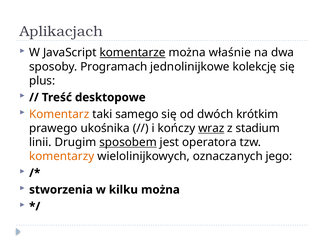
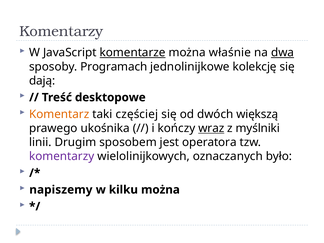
Aplikacjach: Aplikacjach -> Komentarzy (61, 31)
dwa underline: none -> present (283, 53)
plus: plus -> dają (42, 81)
samego: samego -> częściej (137, 114)
krótkim: krótkim -> większą (257, 114)
stadium: stadium -> myślniki (258, 128)
sposobem underline: present -> none (128, 142)
komentarzy colour: orange -> purple (62, 156)
jego: jego -> było (279, 156)
stworzenia: stworzenia -> napiszemy (61, 190)
